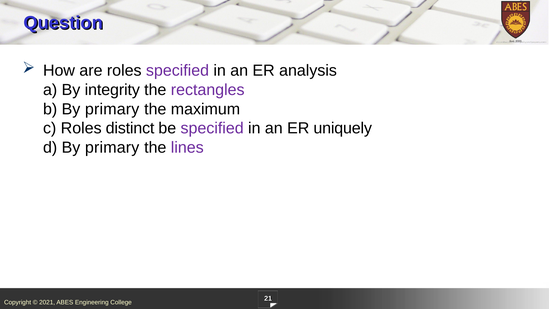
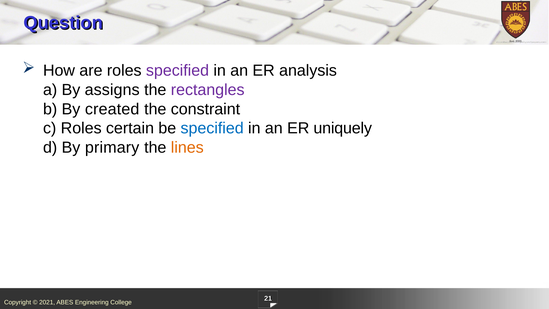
integrity: integrity -> assigns (112, 90)
b By primary: primary -> created (112, 109)
maximum: maximum -> constraint (205, 109)
distinct: distinct -> certain (130, 128)
specified colour: purple -> blue (212, 128)
lines colour: purple -> orange (187, 147)
